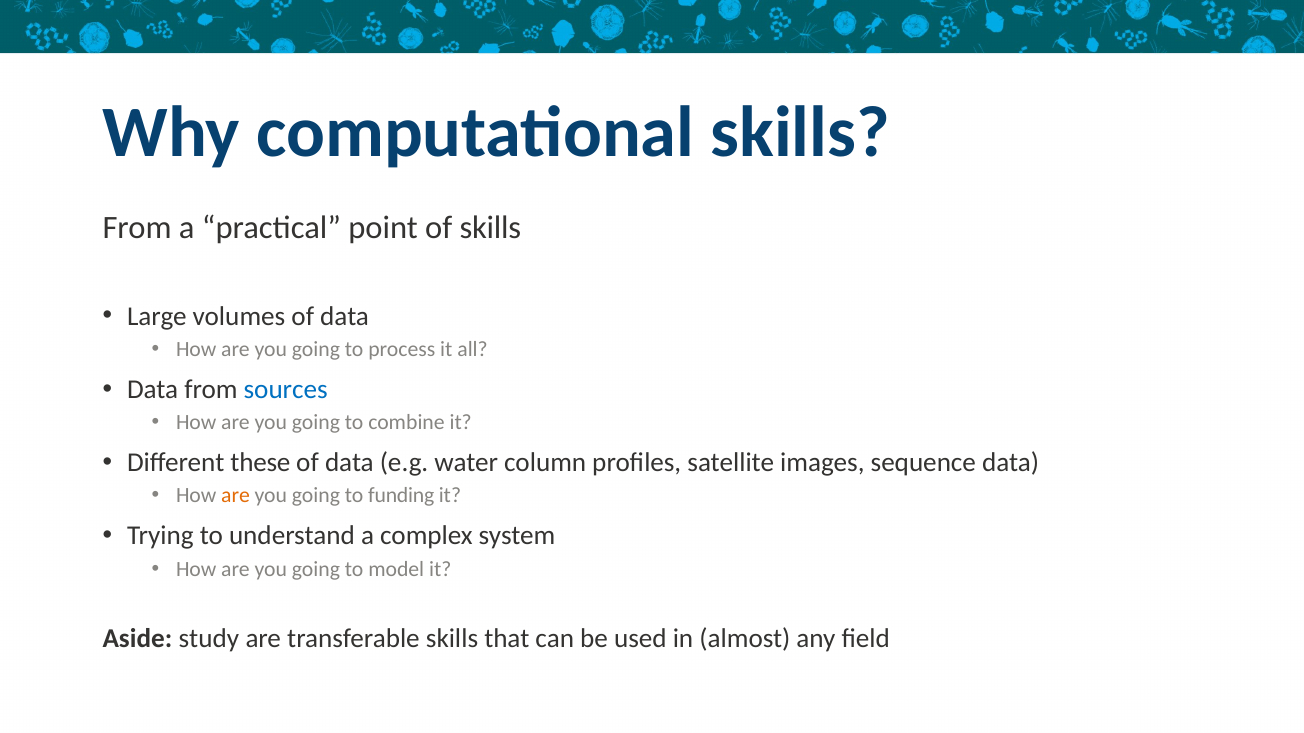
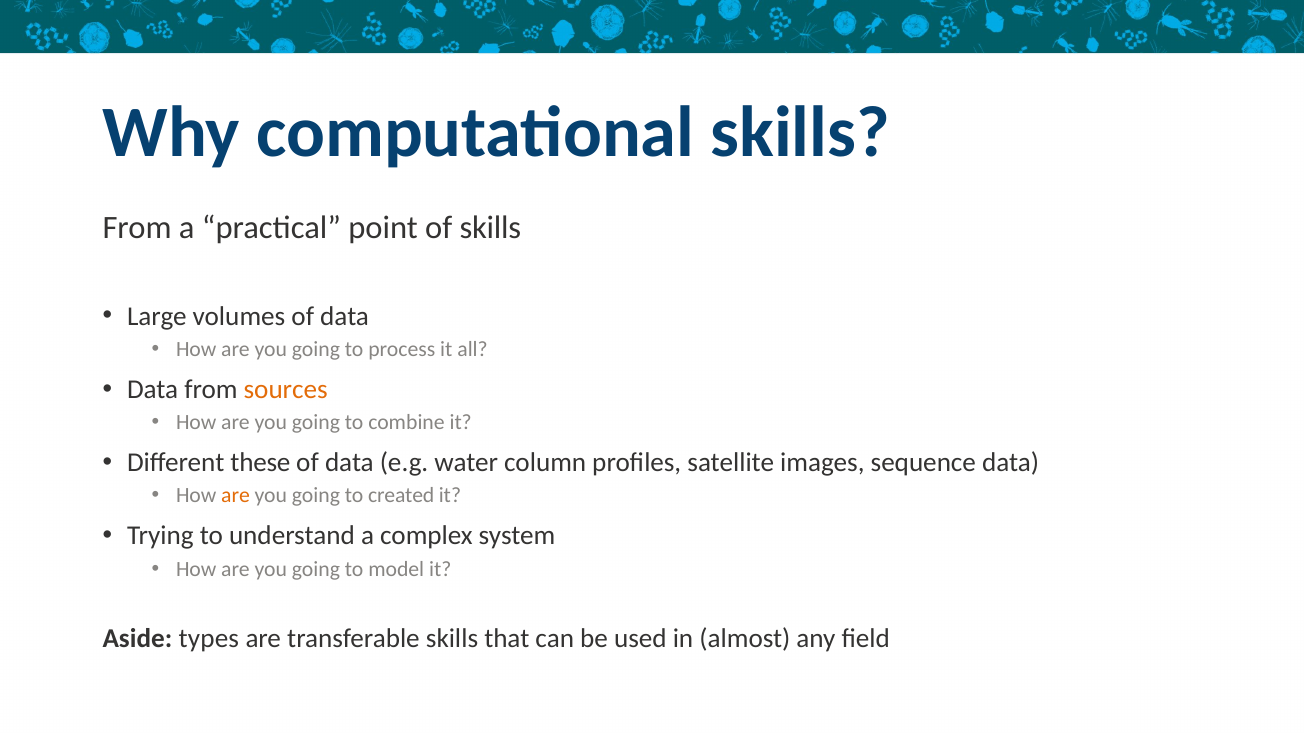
sources colour: blue -> orange (286, 390)
funding: funding -> created (401, 496)
study: study -> types (209, 639)
